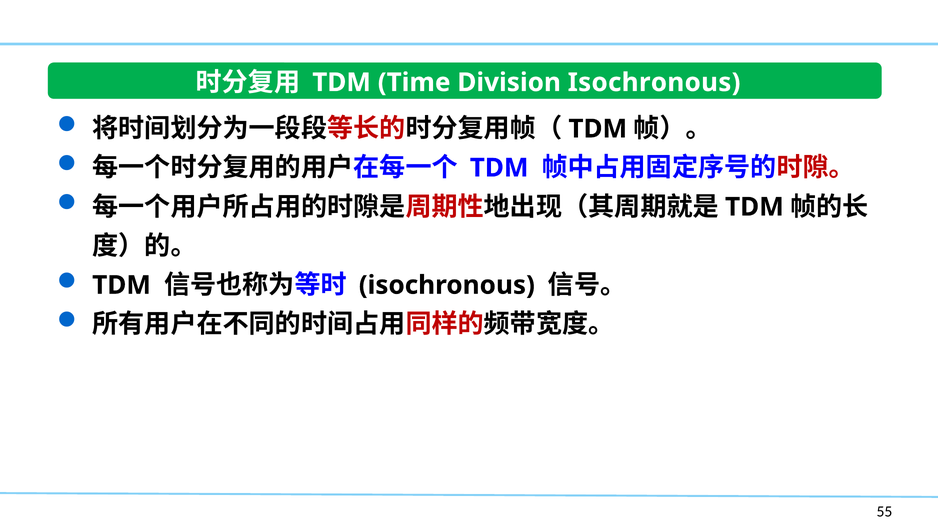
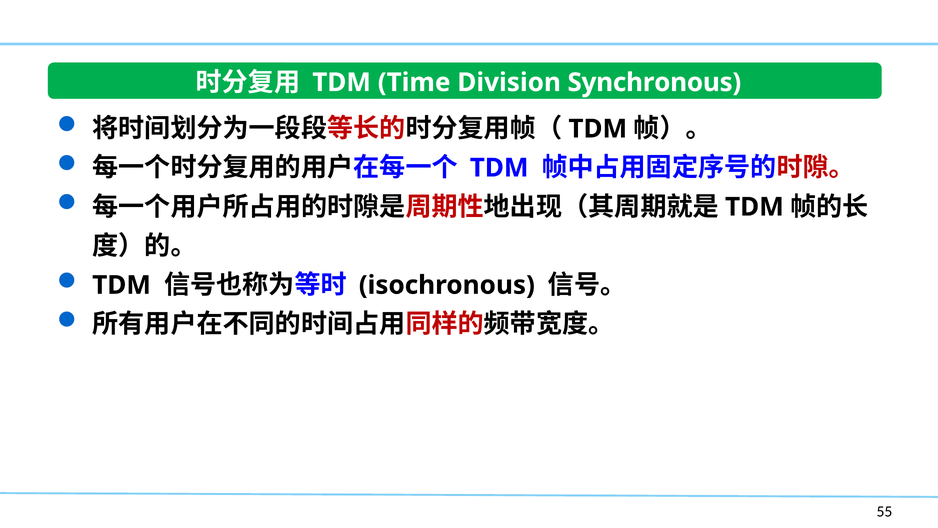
Division Isochronous: Isochronous -> Synchronous (654, 82)
